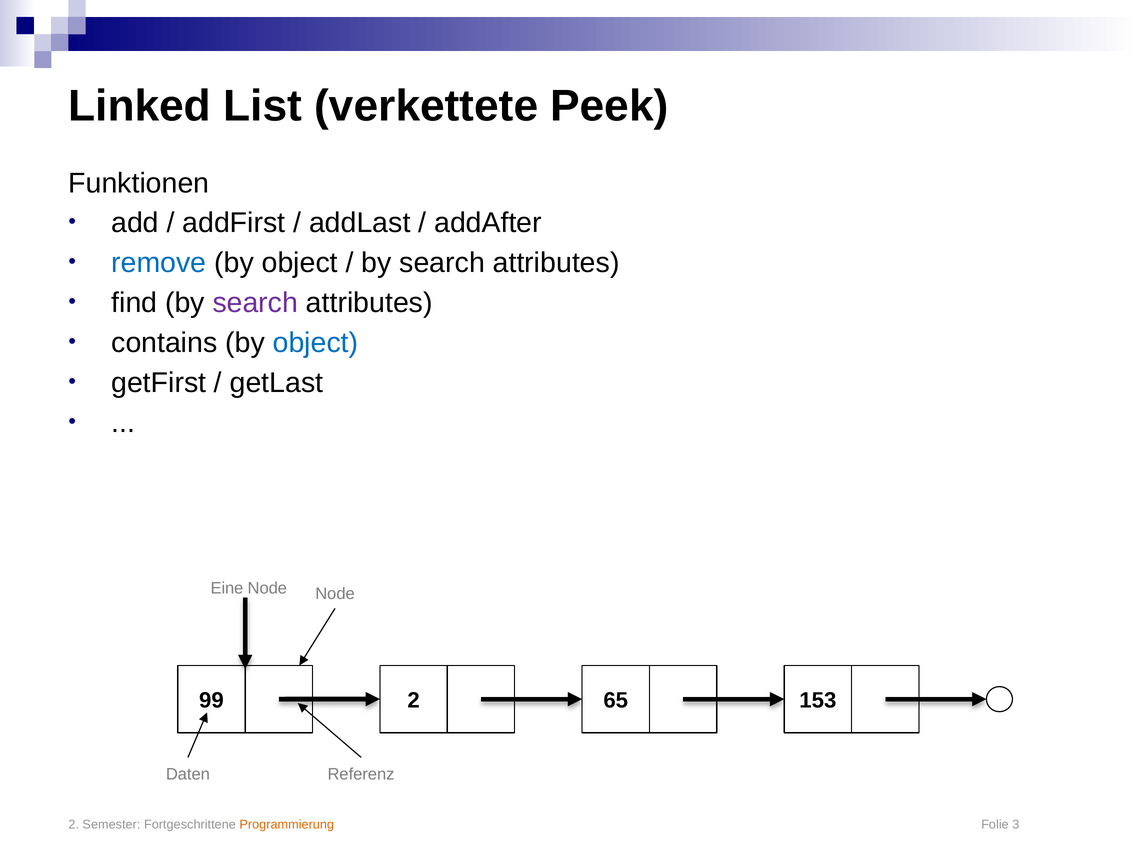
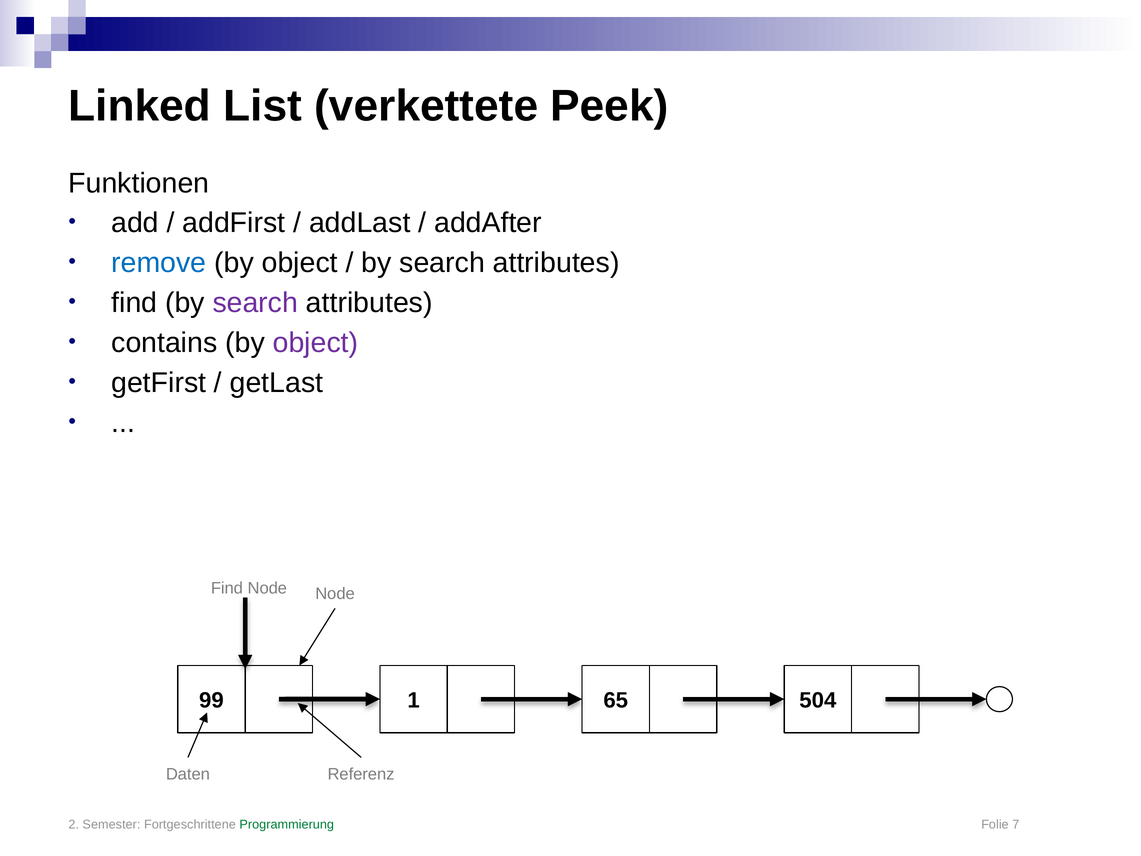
object colour: blue -> purple (315, 343)
Eine: Eine -> Find (227, 588)
99 2: 2 -> 1 (414, 700)
153: 153 -> 504 (818, 700)
Programmierung colour: orange -> green (287, 824)
3: 3 -> 7 (1016, 824)
